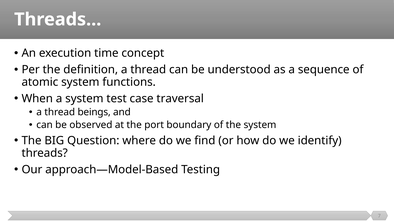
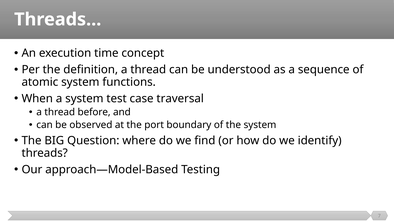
beings: beings -> before (94, 112)
